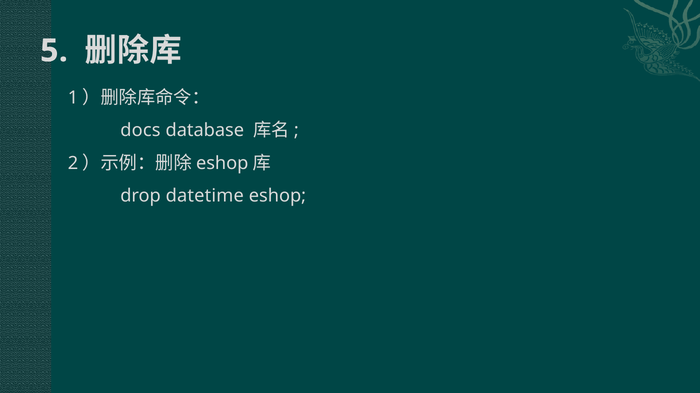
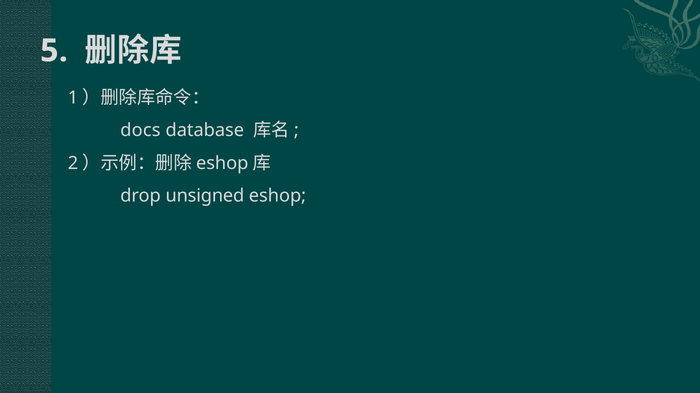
datetime: datetime -> unsigned (205, 196)
